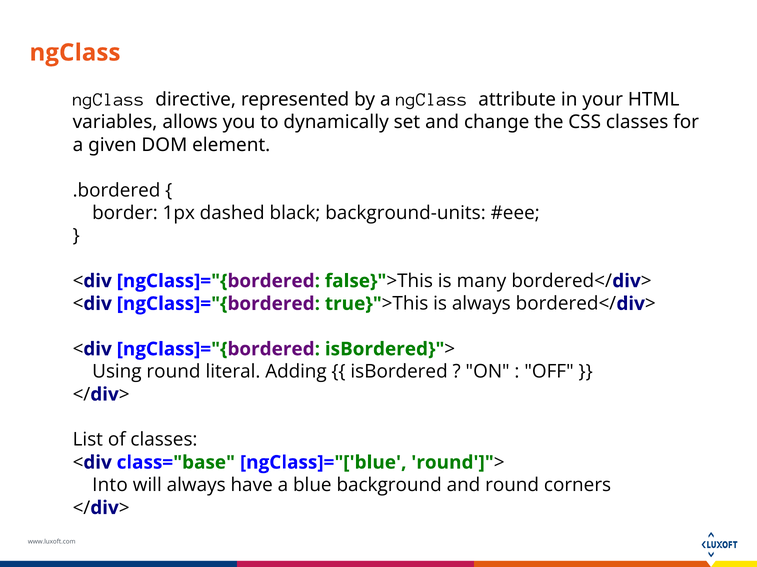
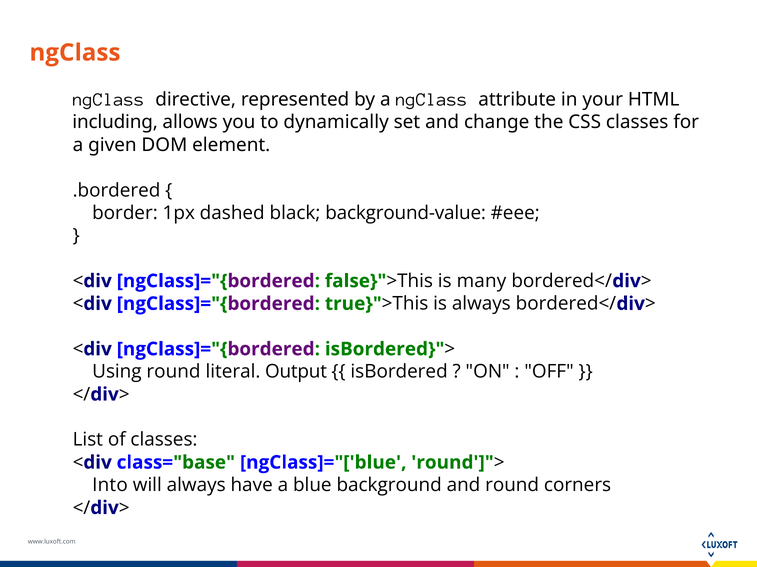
variables: variables -> including (115, 122)
background-units: background-units -> background-value (406, 213)
Adding: Adding -> Output (296, 372)
